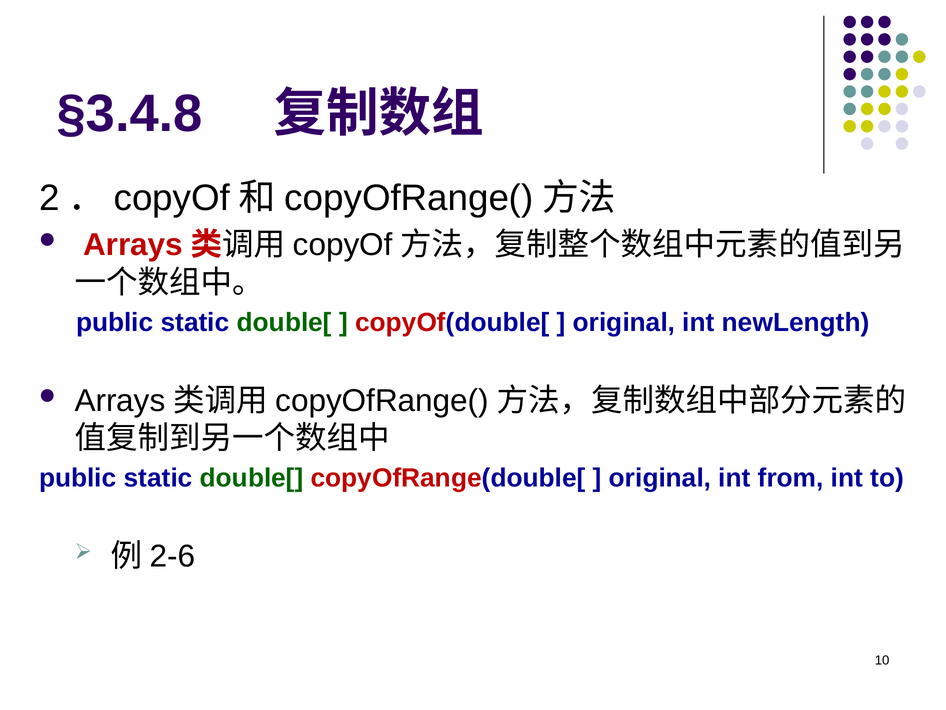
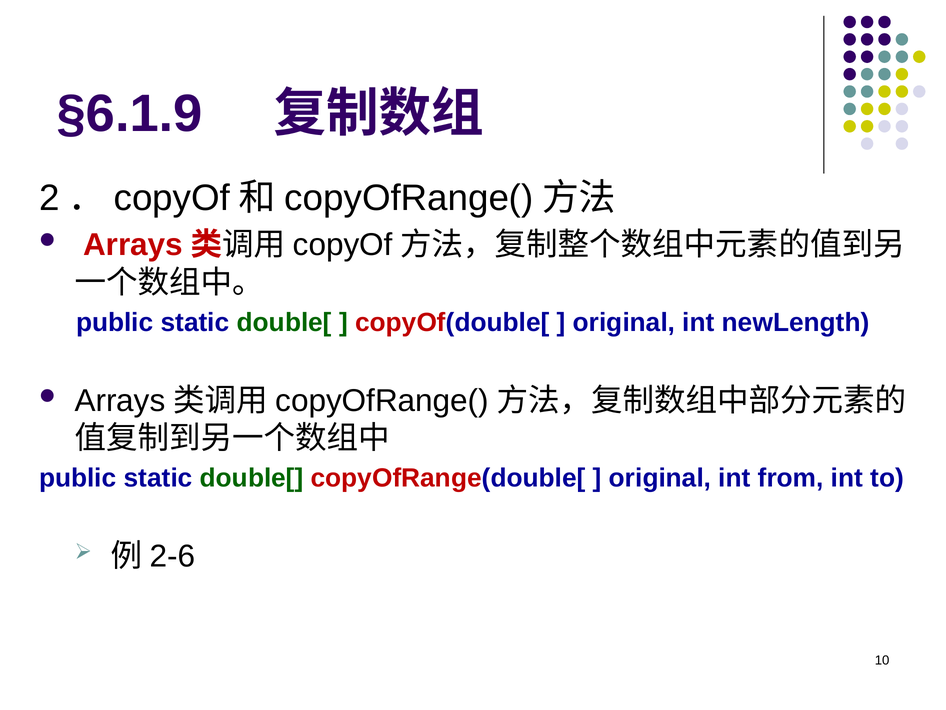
§3.4.8: §3.4.8 -> §6.1.9 (130, 114)
